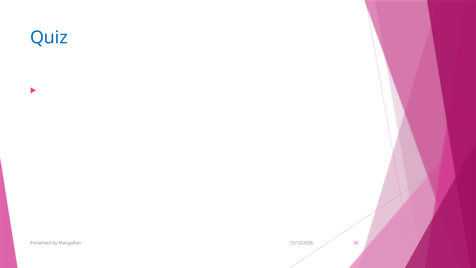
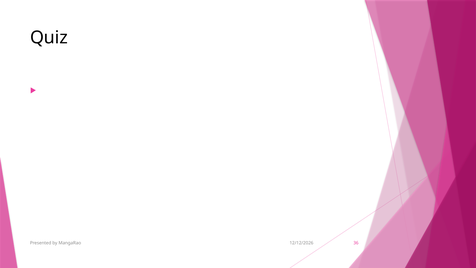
Quiz colour: blue -> black (49, 38)
